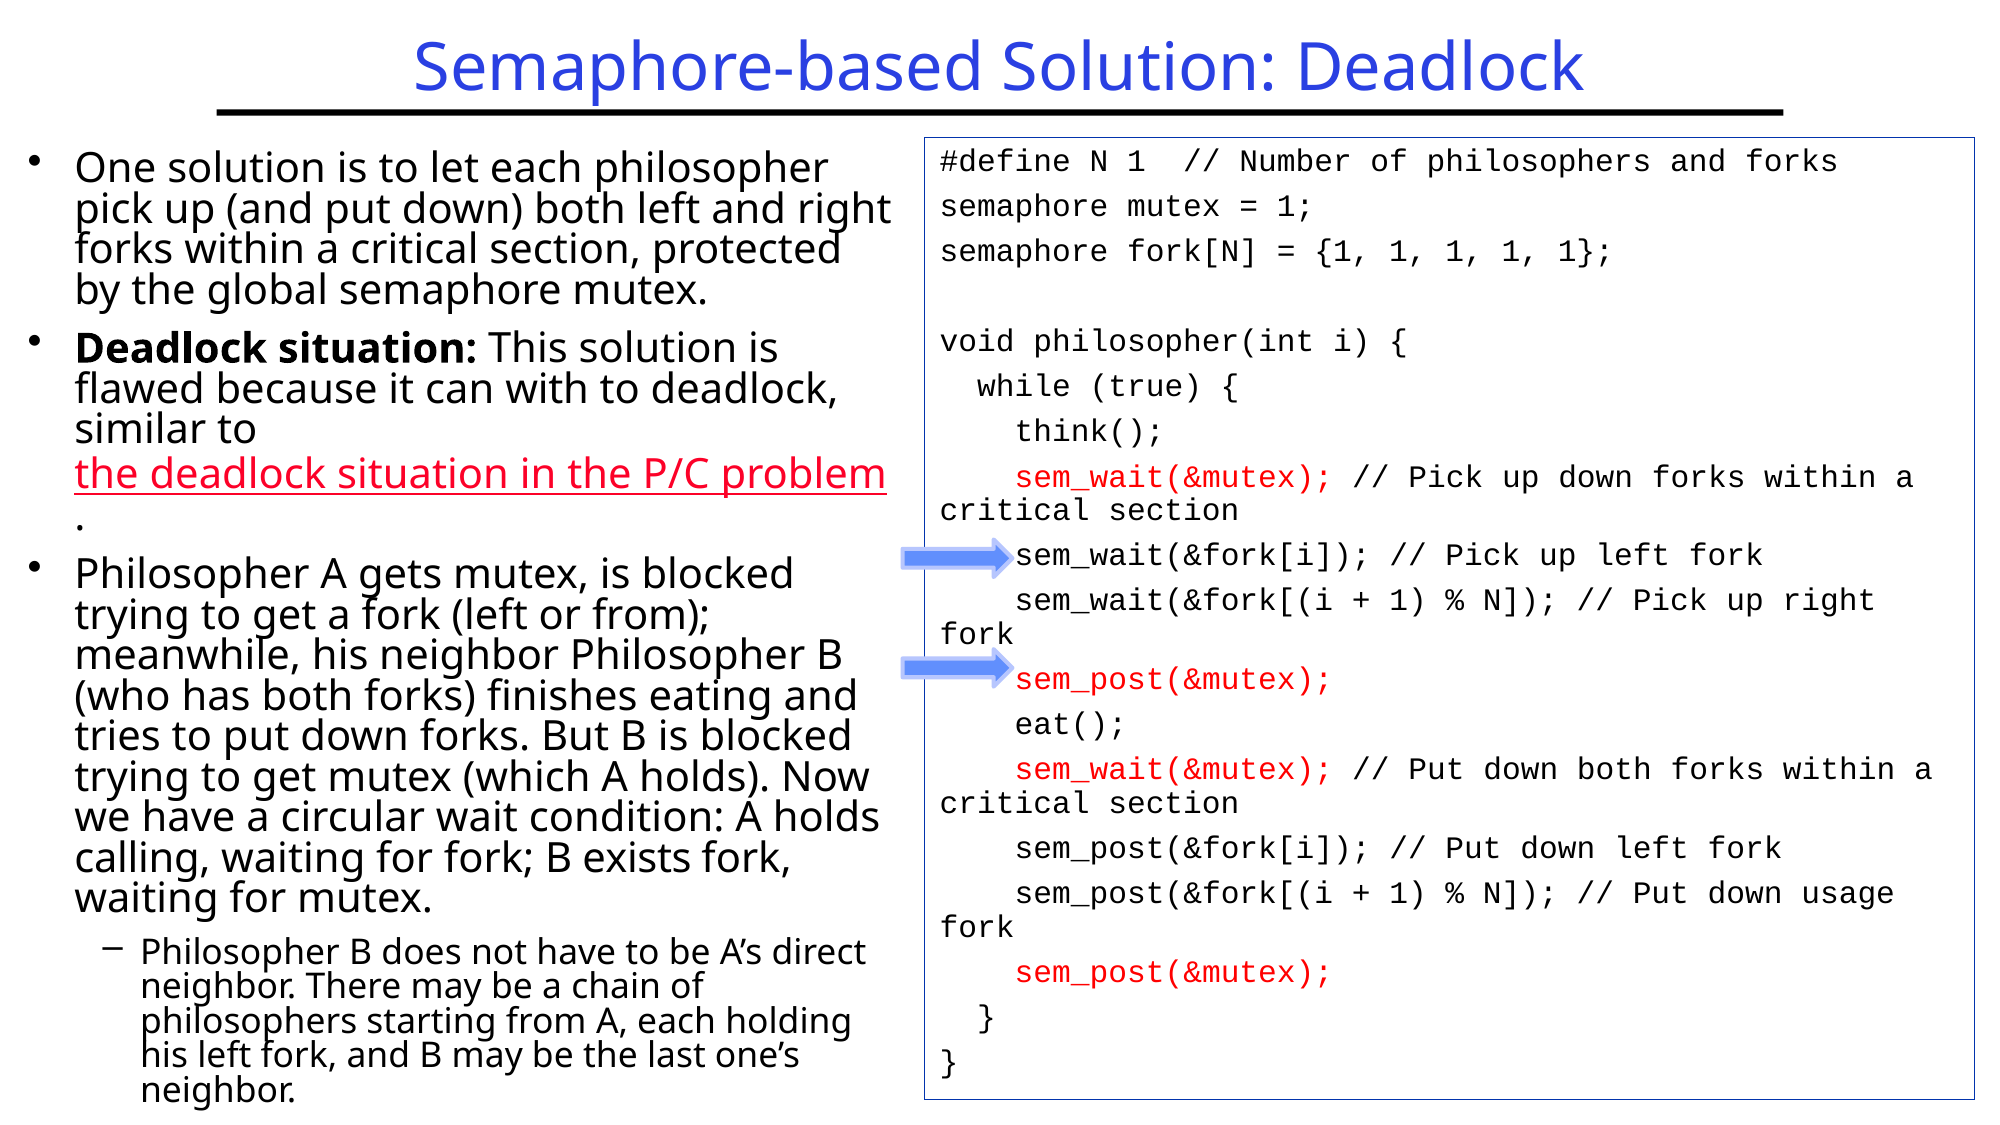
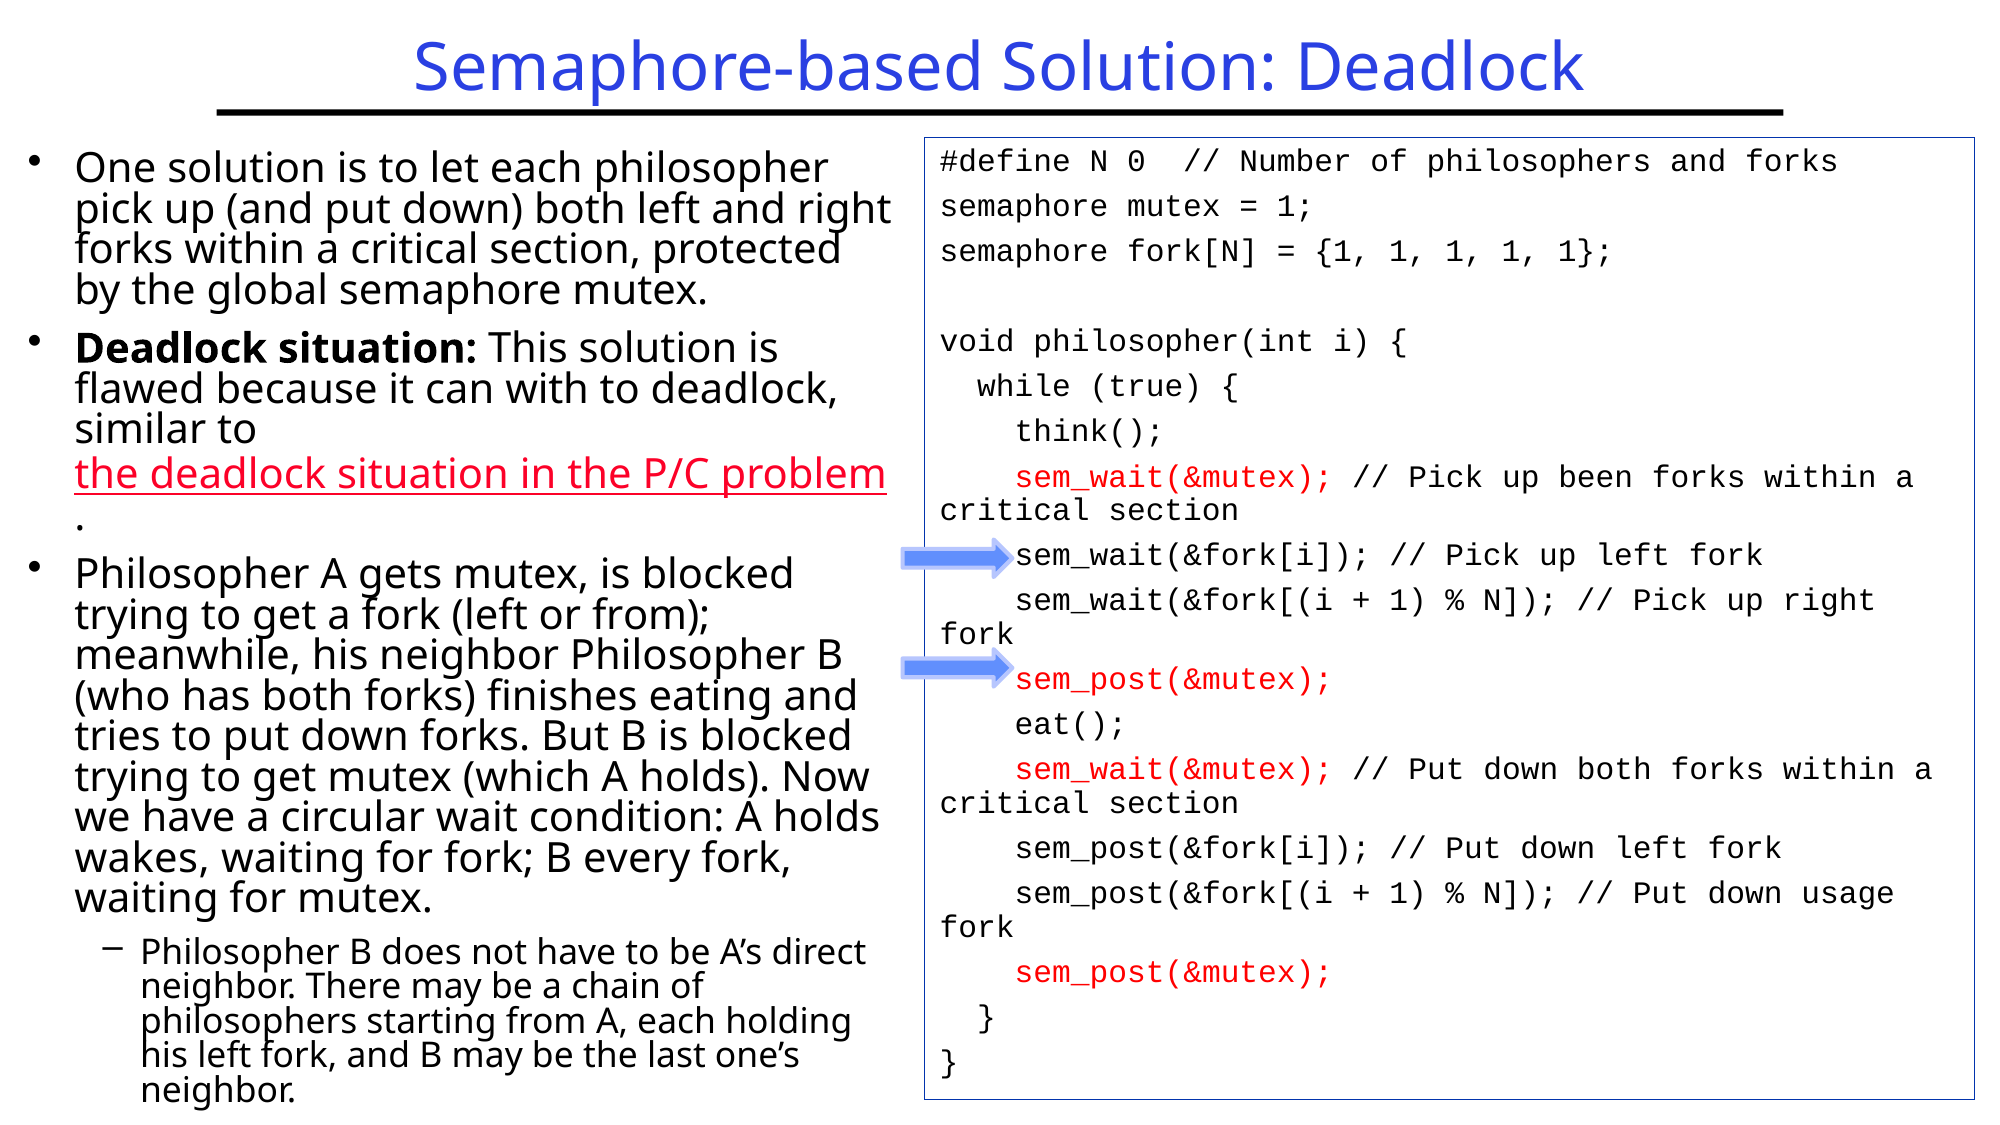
N 1: 1 -> 0 (1136, 161)
up down: down -> been (1596, 477)
calling: calling -> wakes (142, 859)
exists: exists -> every (637, 859)
